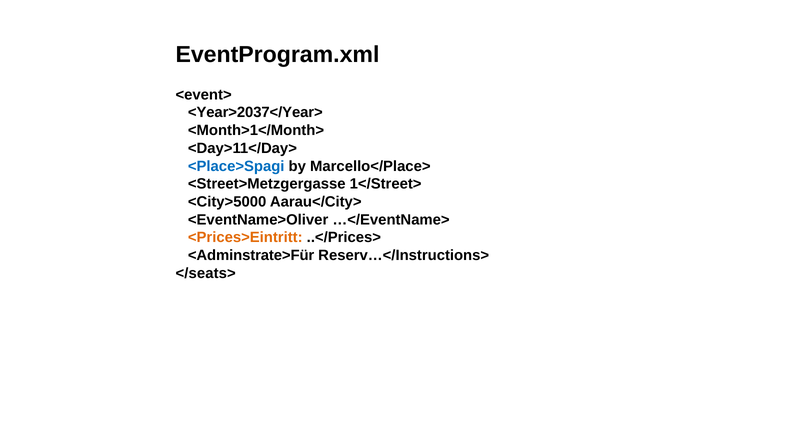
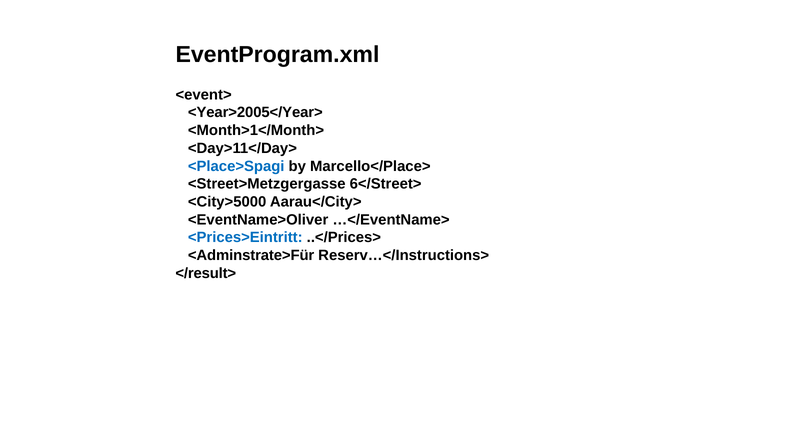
<Year>2037</Year>: <Year>2037</Year> -> <Year>2005</Year> (255, 113)
1</Street>: 1</Street> -> 6</Street> (386, 184)
<Prices>Eintritt colour: orange -> blue (245, 237)
</seats>: </seats> -> </result> (206, 273)
